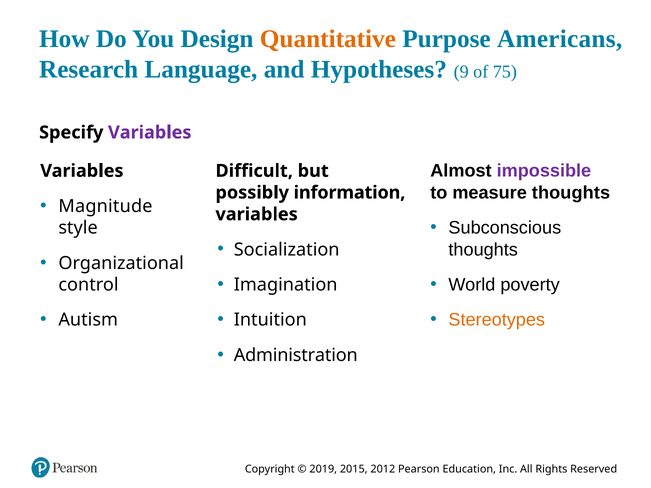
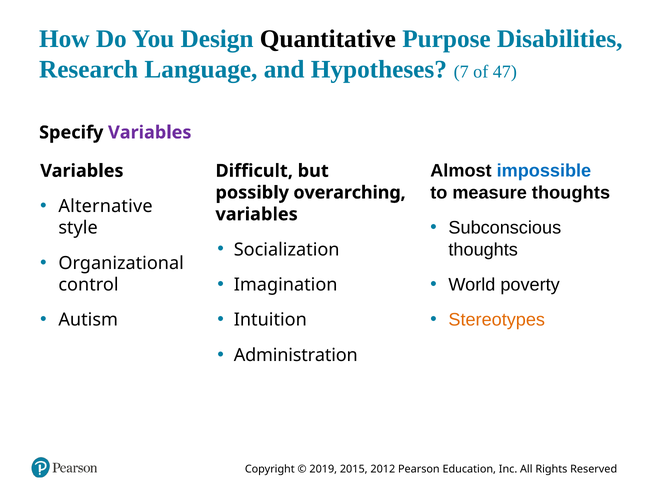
Quantitative colour: orange -> black (328, 39)
Americans: Americans -> Disabilities (560, 39)
9: 9 -> 7 (461, 72)
75: 75 -> 47 (505, 72)
impossible colour: purple -> blue (544, 171)
information: information -> overarching (350, 193)
Magnitude: Magnitude -> Alternative (106, 206)
